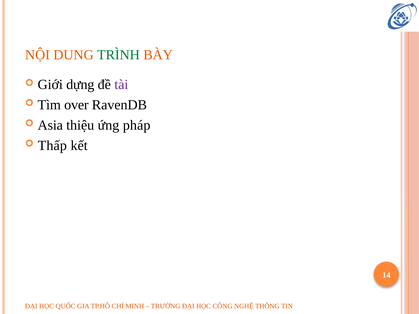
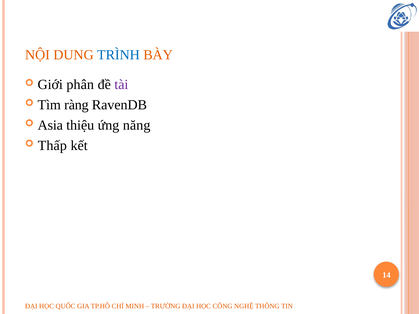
TRÌNH colour: green -> blue (118, 55)
dựng: dựng -> phân (80, 85)
over: over -> ràng (76, 105)
pháp: pháp -> năng (137, 125)
